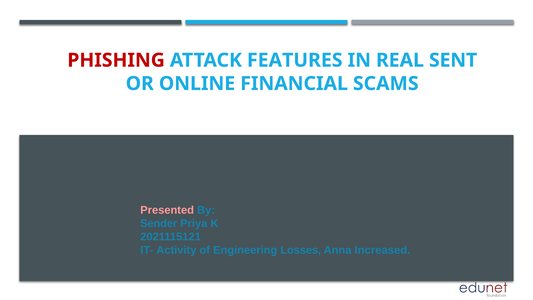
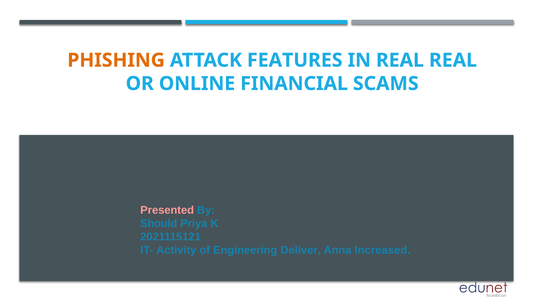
PHISHING colour: red -> orange (116, 60)
REAL SENT: SENT -> REAL (453, 60)
Sender: Sender -> Should (159, 223)
Losses: Losses -> Deliver (301, 250)
